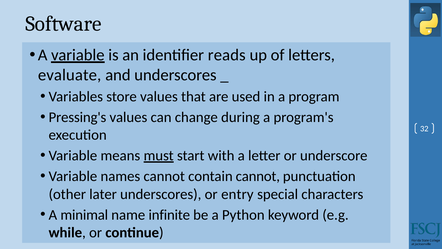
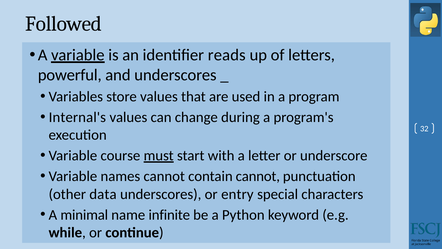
Software: Software -> Followed (64, 24)
evaluate: evaluate -> powerful (70, 75)
Pressing's: Pressing's -> Internal's (77, 117)
means: means -> course (120, 155)
later: later -> data (103, 194)
